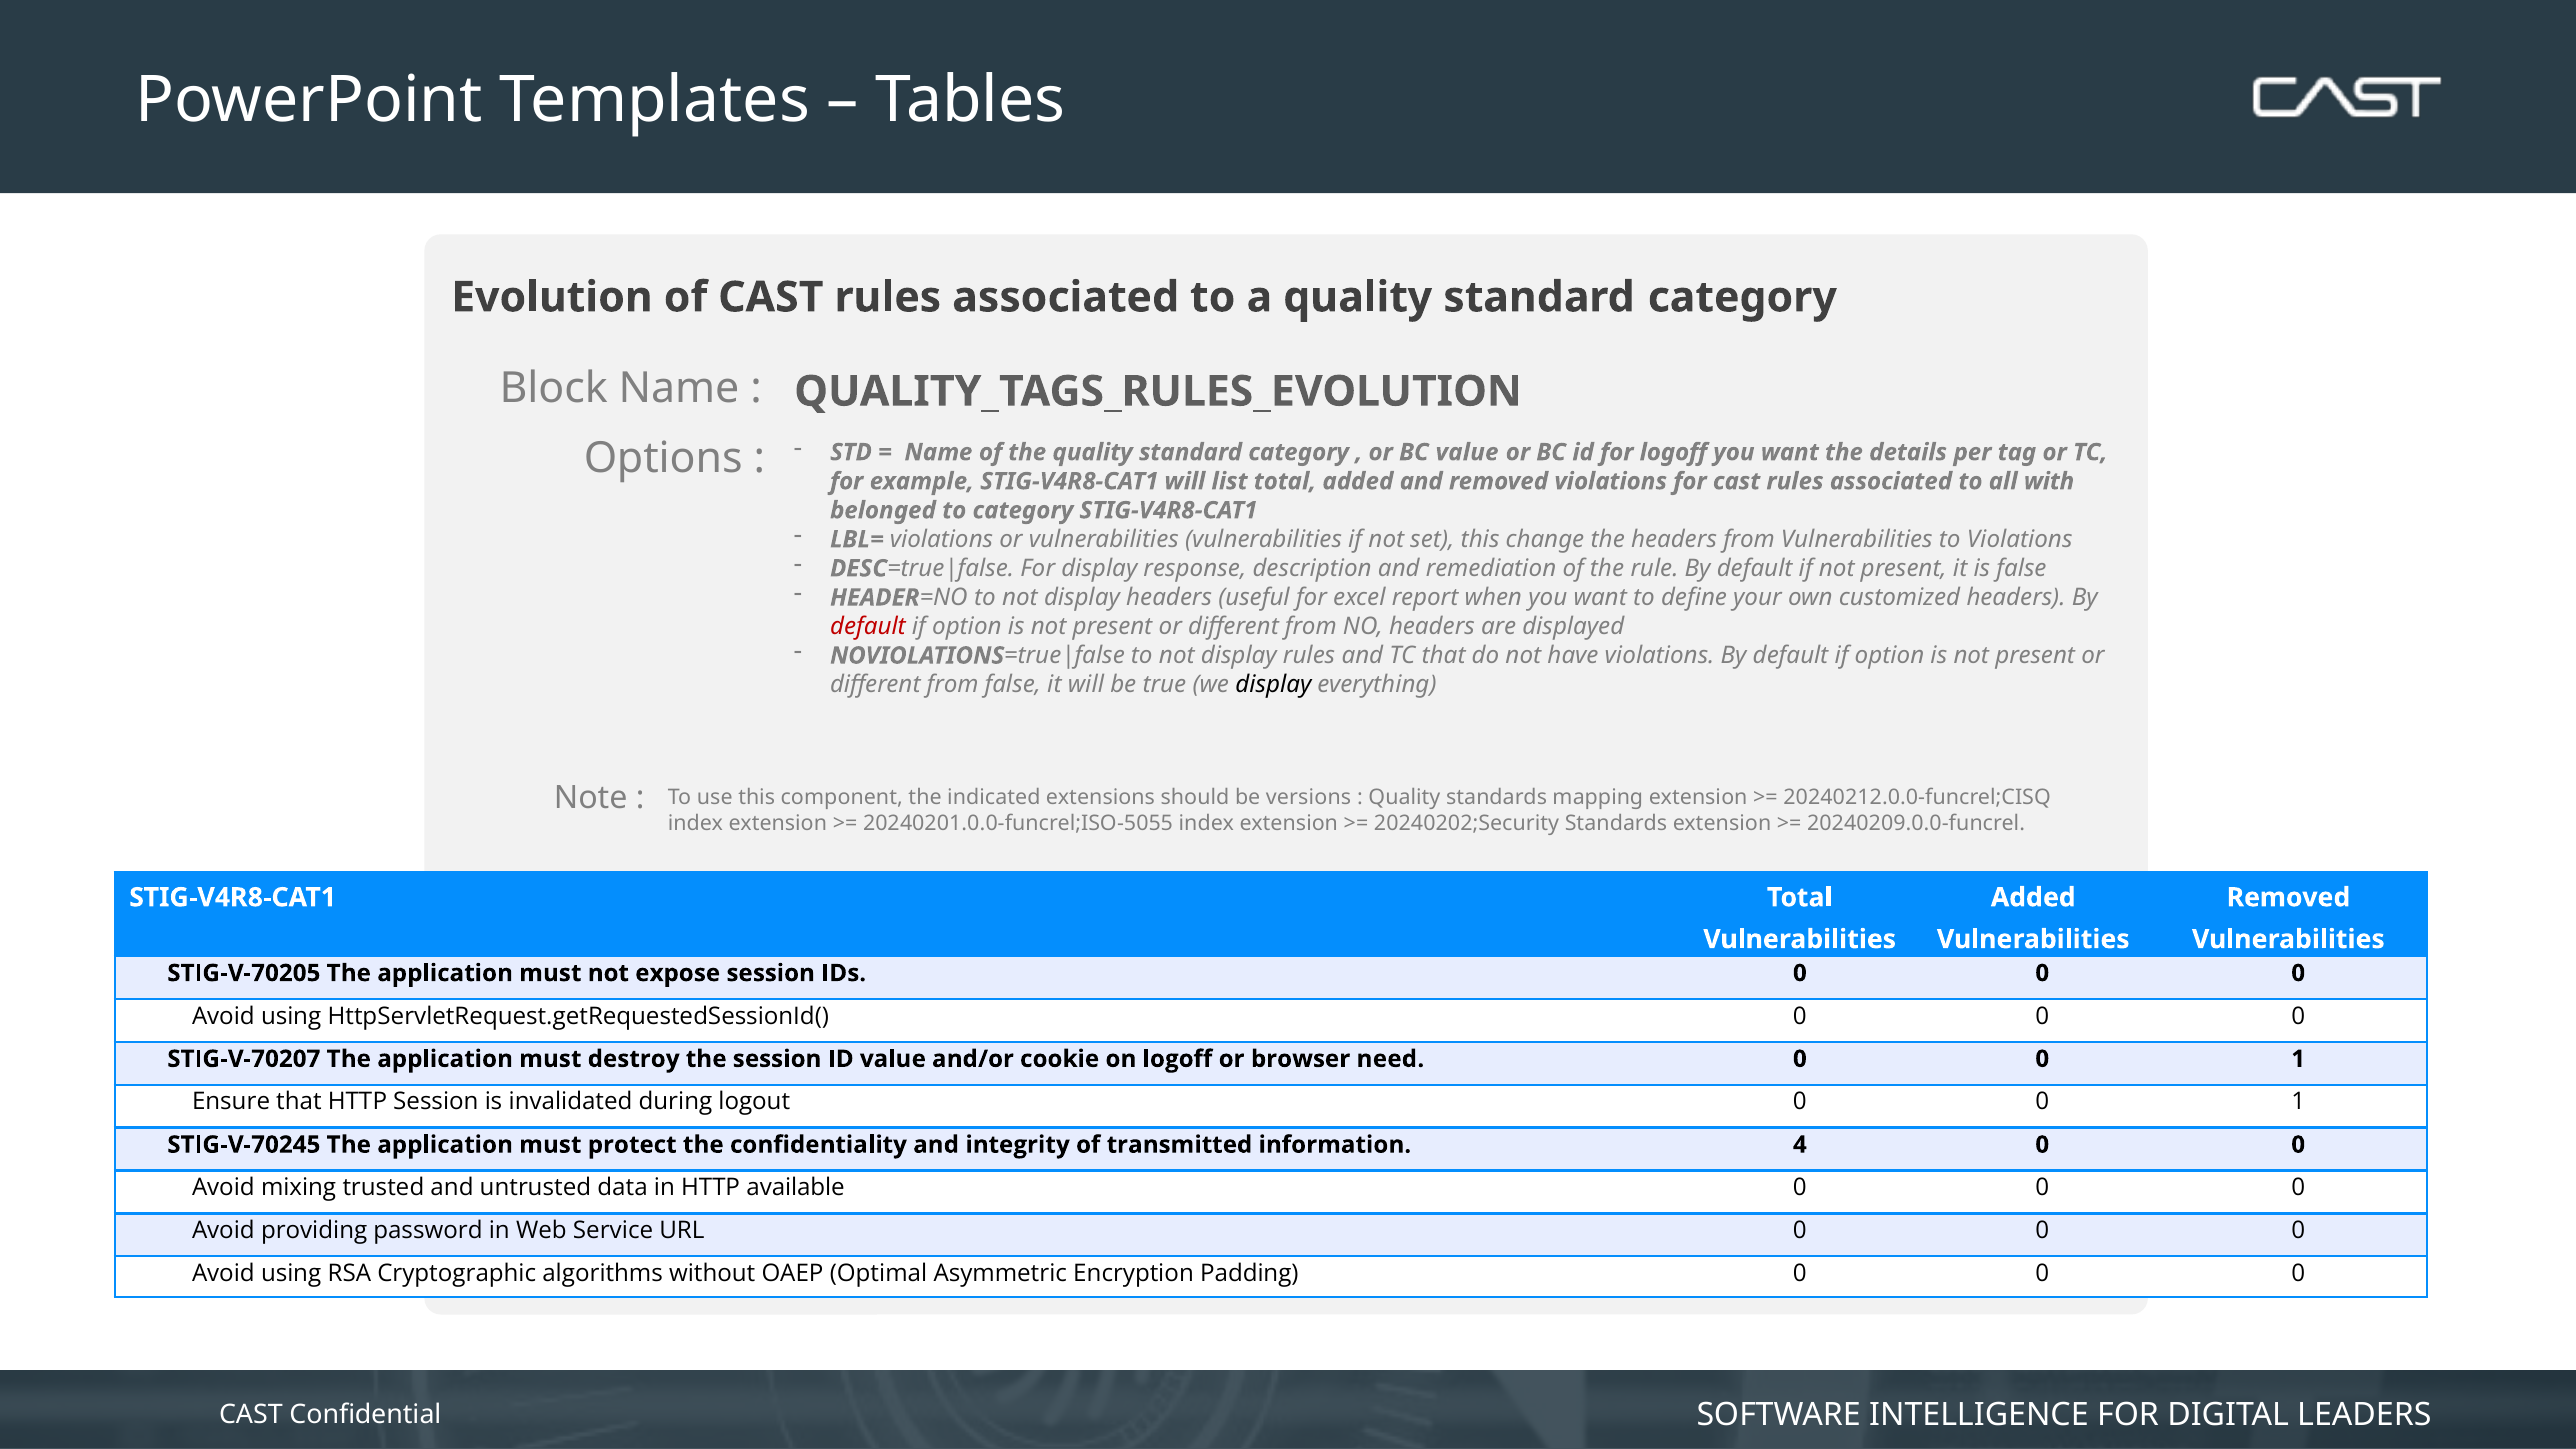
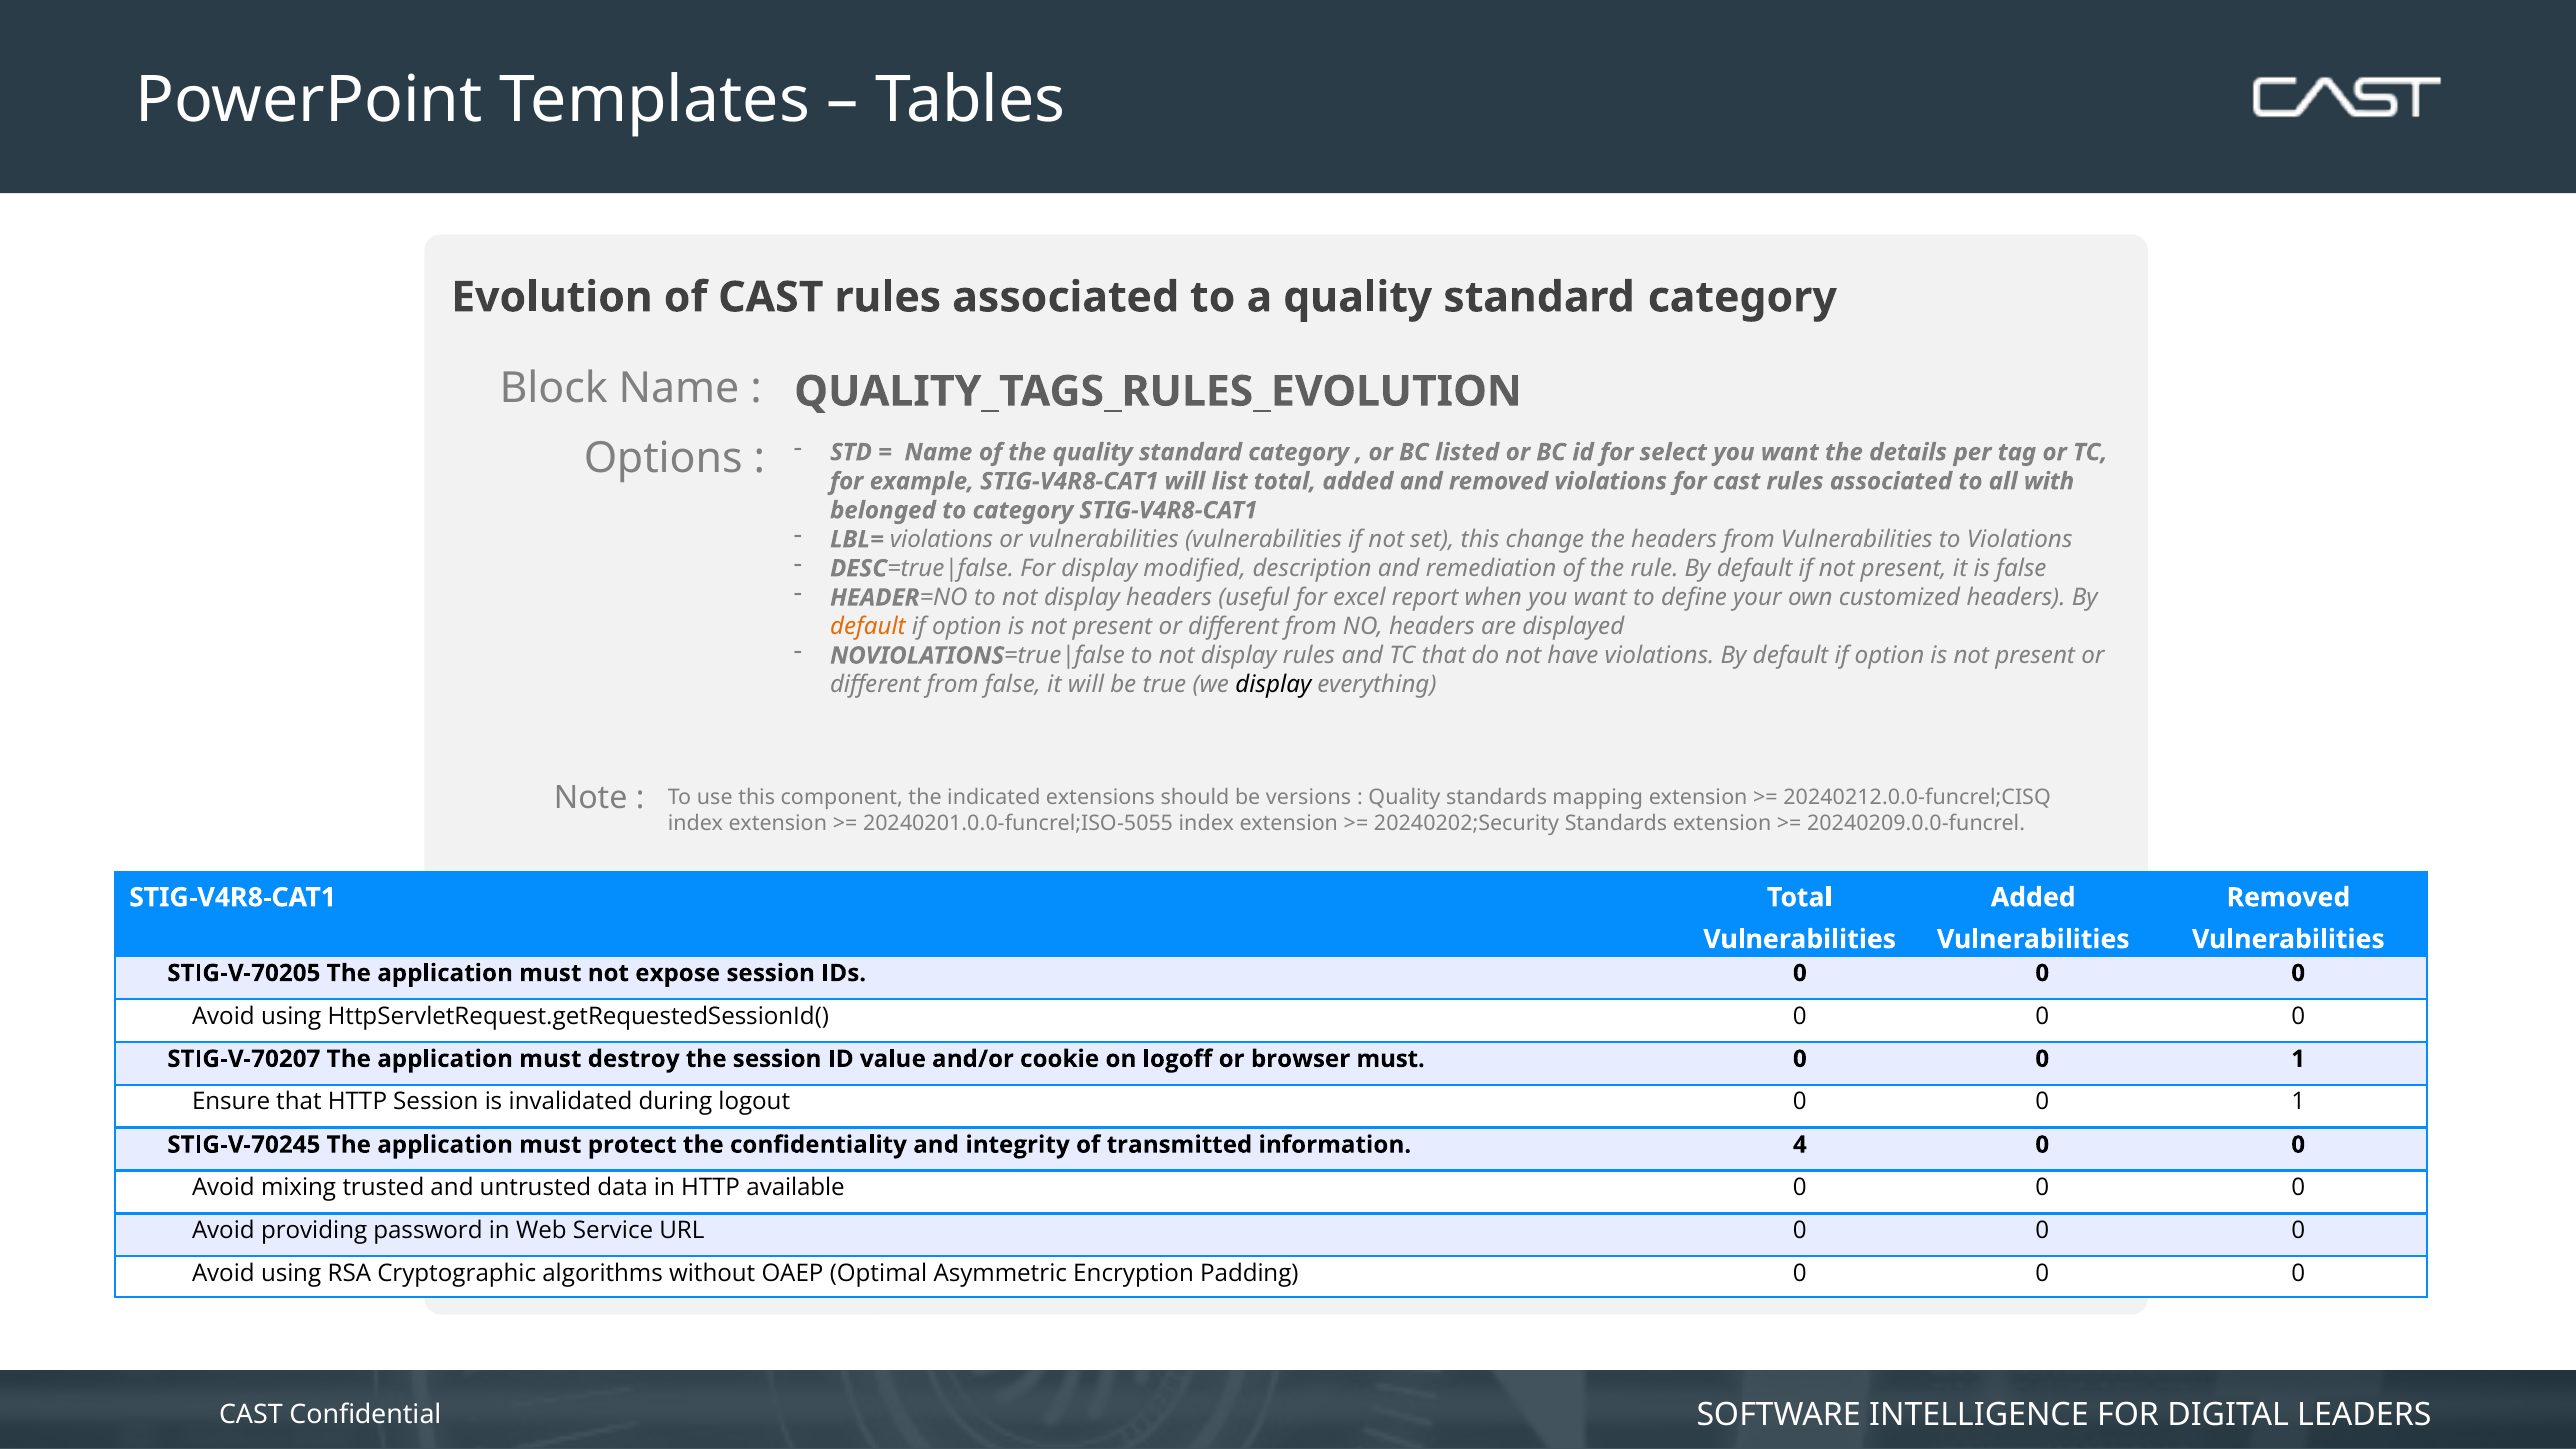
BC value: value -> listed (1467, 452)
for logoff: logoff -> select (1673, 452)
response: response -> modified (1195, 568)
default colour: red -> orange (868, 627)
browser need: need -> must (1391, 1059)
